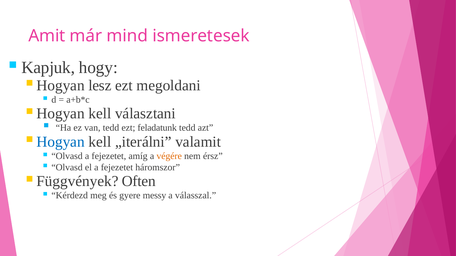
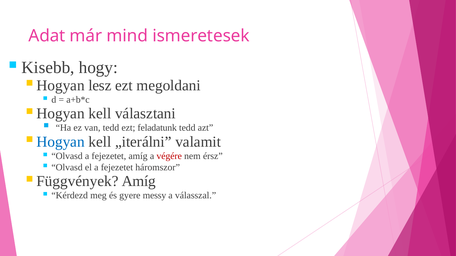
Amit: Amit -> Adat (47, 36)
Kapjuk: Kapjuk -> Kisebb (48, 68)
végére colour: orange -> red (169, 156)
Függvények Often: Often -> Amíg (139, 182)
